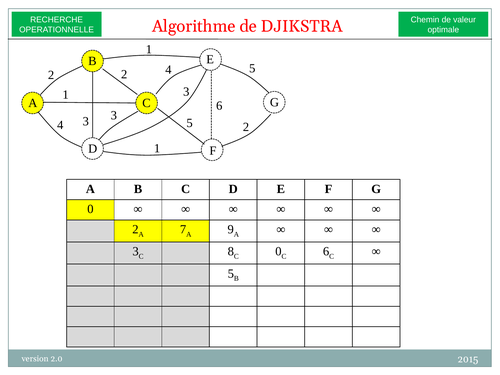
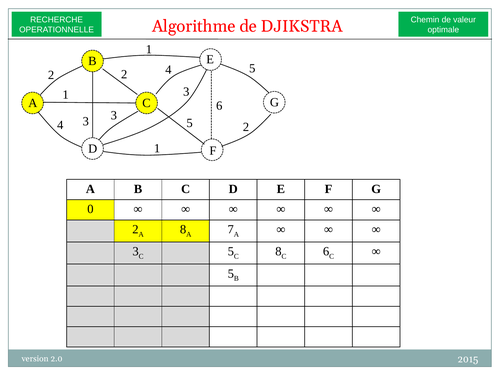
A 7: 7 -> 8 (183, 229)
9: 9 -> 7 (231, 229)
C 8: 8 -> 5 (231, 252)
C 0: 0 -> 8 (278, 252)
